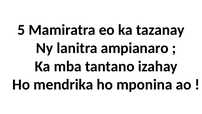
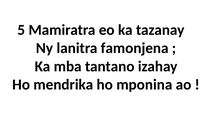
ampianaro: ampianaro -> famonjena (135, 48)
